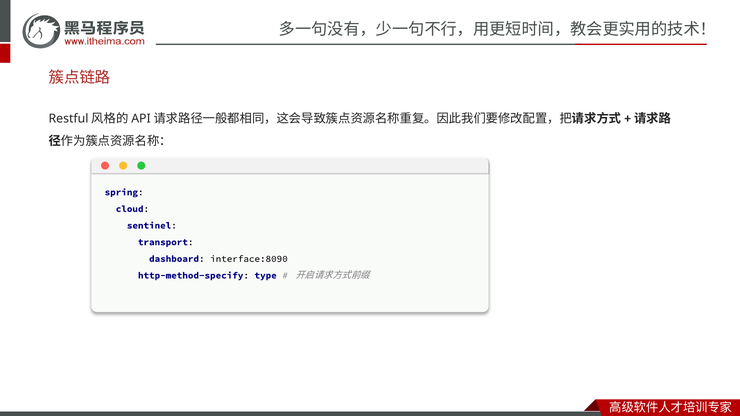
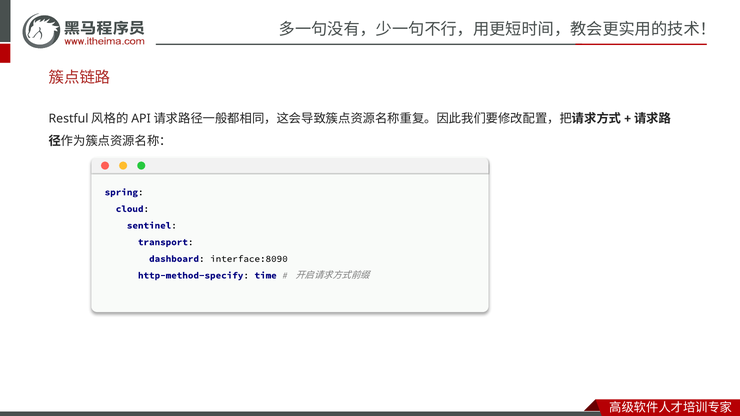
type: type -> time (266, 276)
